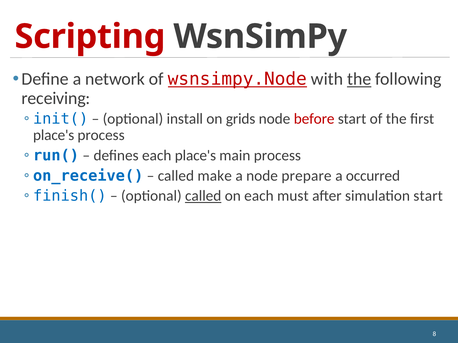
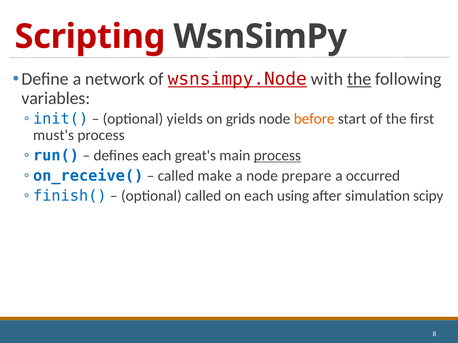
receiving: receiving -> variables (56, 98)
install: install -> yields (185, 119)
before colour: red -> orange (314, 119)
place's: place's -> must's (54, 135)
each place's: place's -> great's (195, 156)
process underline: none -> present (277, 156)
called underline: present -> none (203, 196)
must: must -> using (293, 196)
simulation start: start -> scipy (428, 196)
